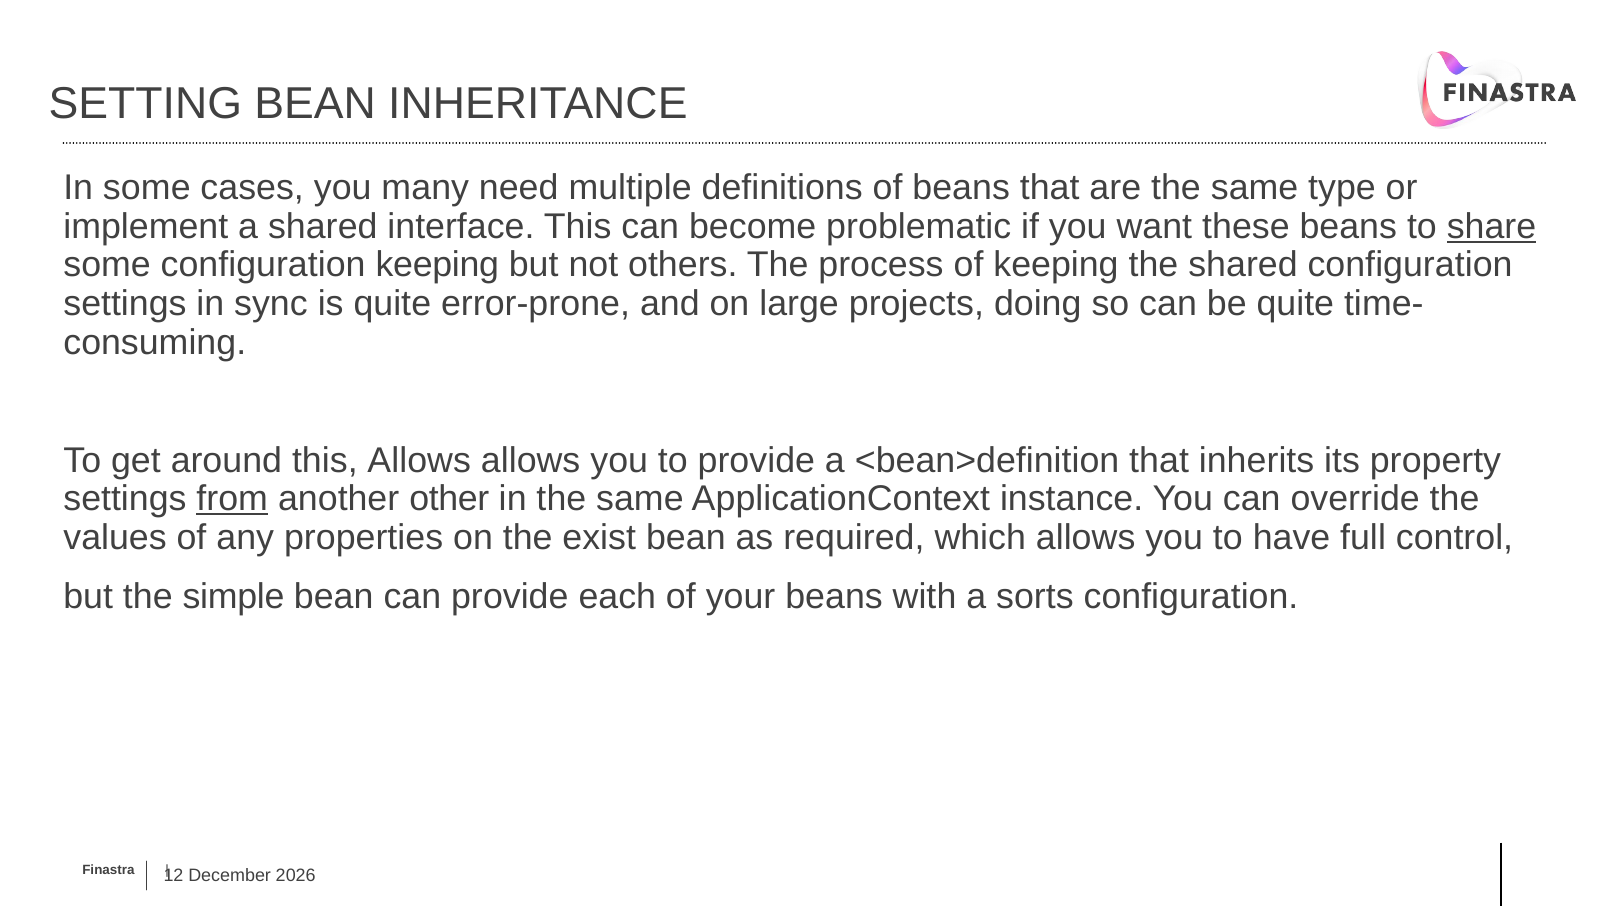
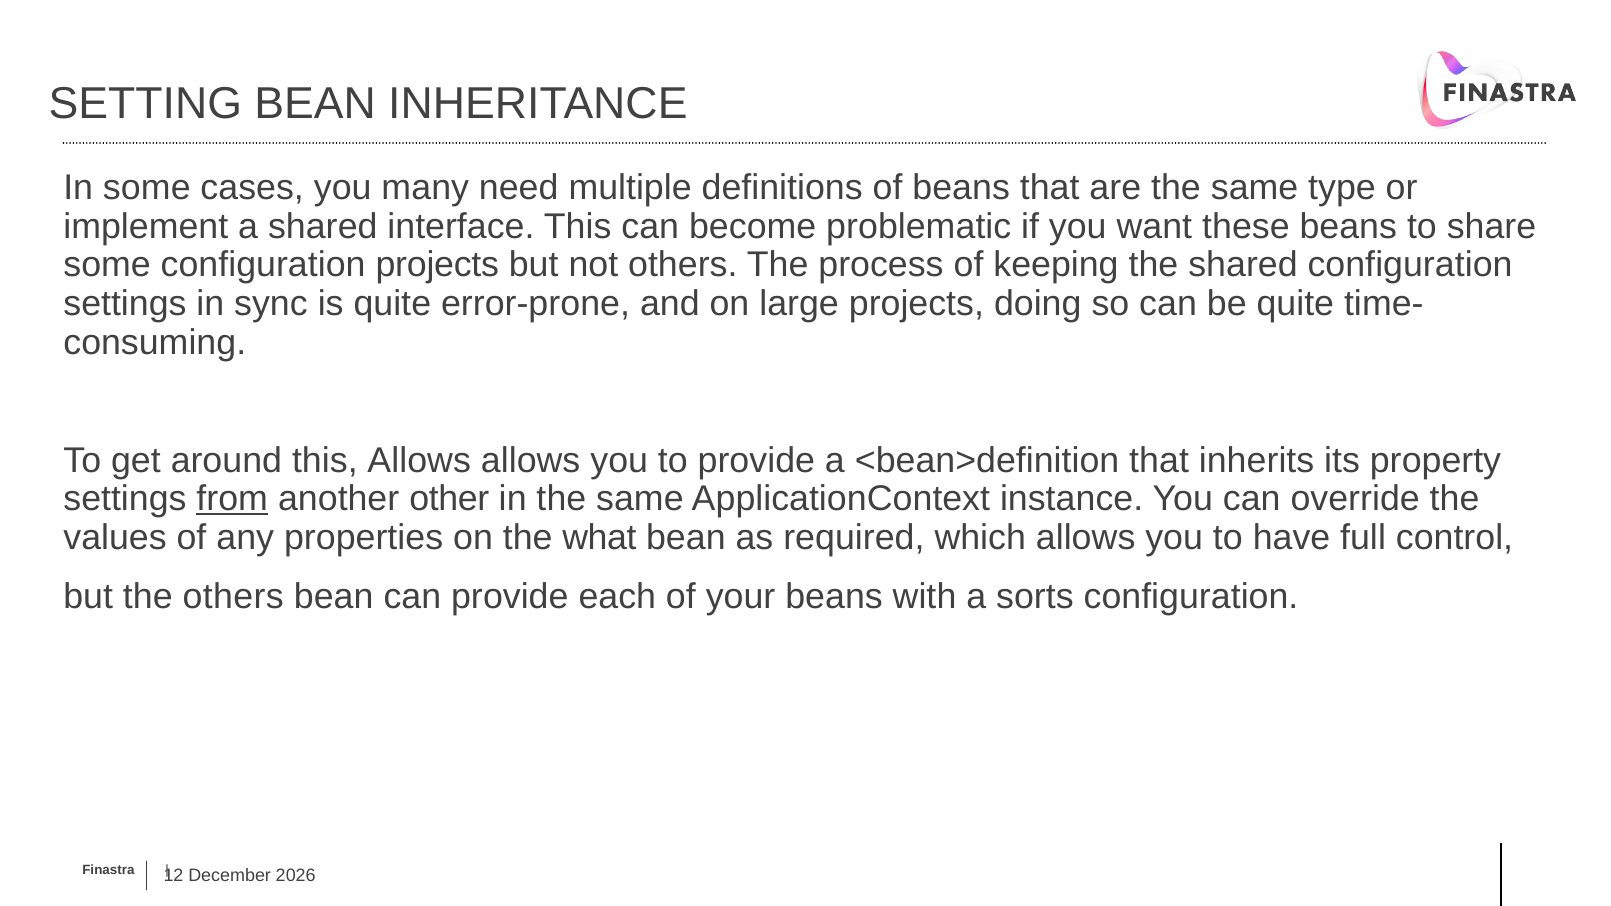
share underline: present -> none (1492, 227)
configuration keeping: keeping -> projects (437, 265)
exist: exist -> what (599, 538)
the simple: simple -> others (233, 597)
